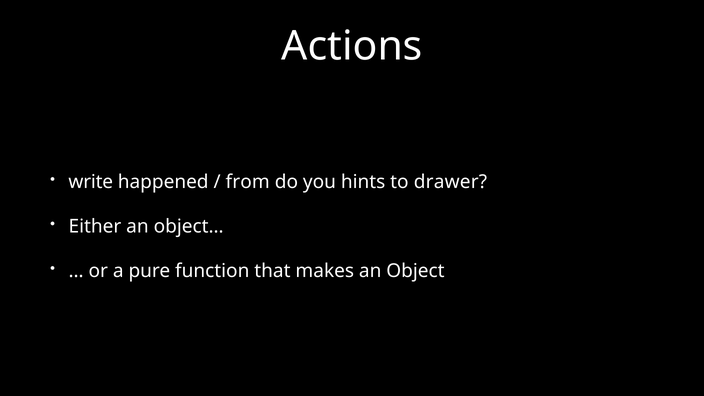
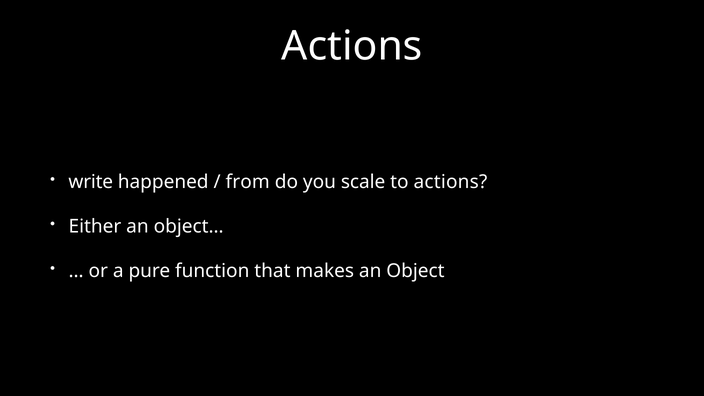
hints: hints -> scale (363, 182)
to drawer: drawer -> actions (450, 182)
